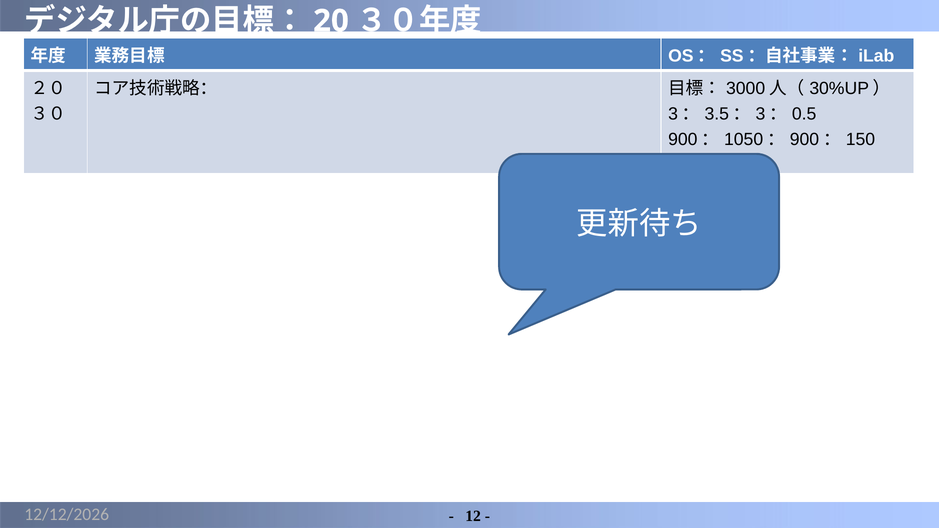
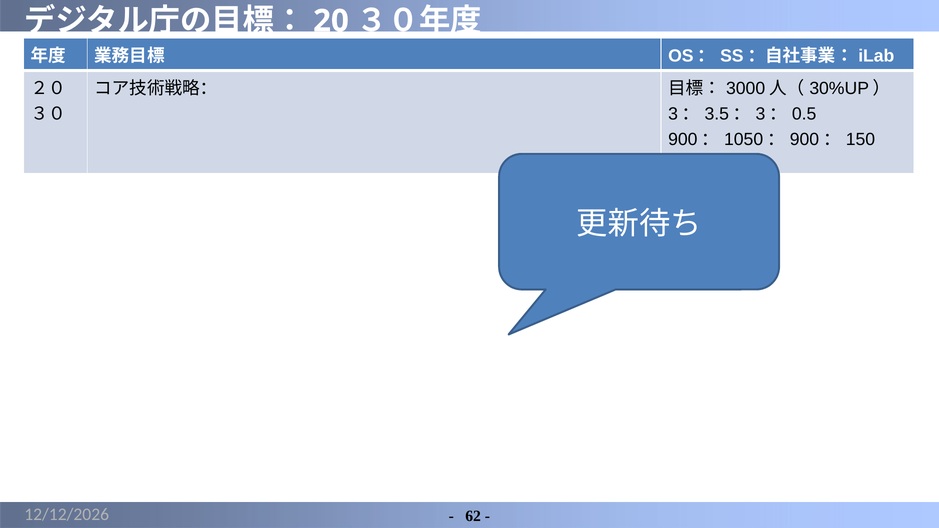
12: 12 -> 62 (473, 516)
